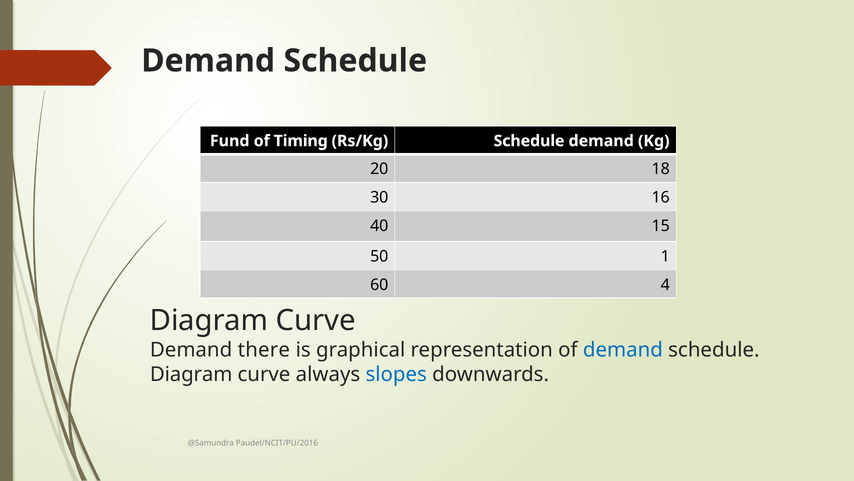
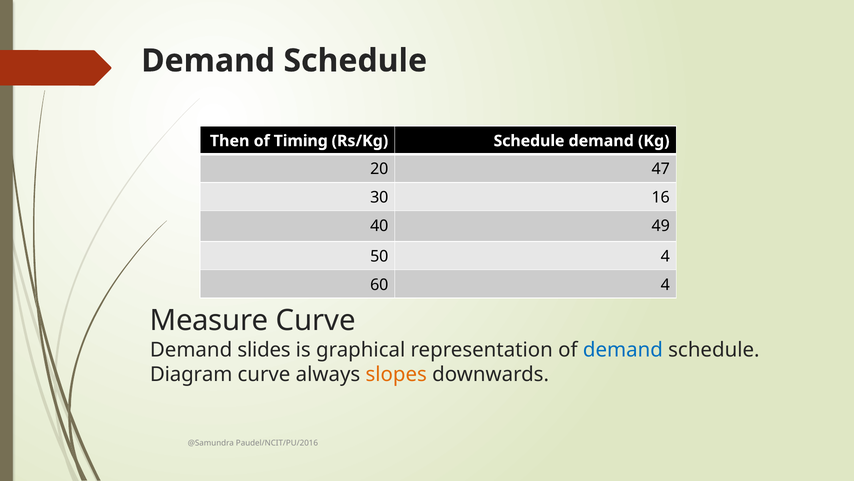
Fund: Fund -> Then (230, 141)
18: 18 -> 47 (661, 169)
15: 15 -> 49 (661, 225)
50 1: 1 -> 4 (665, 256)
Diagram: Diagram -> Measure (209, 320)
there: there -> slides (264, 349)
slopes colour: blue -> orange (396, 374)
